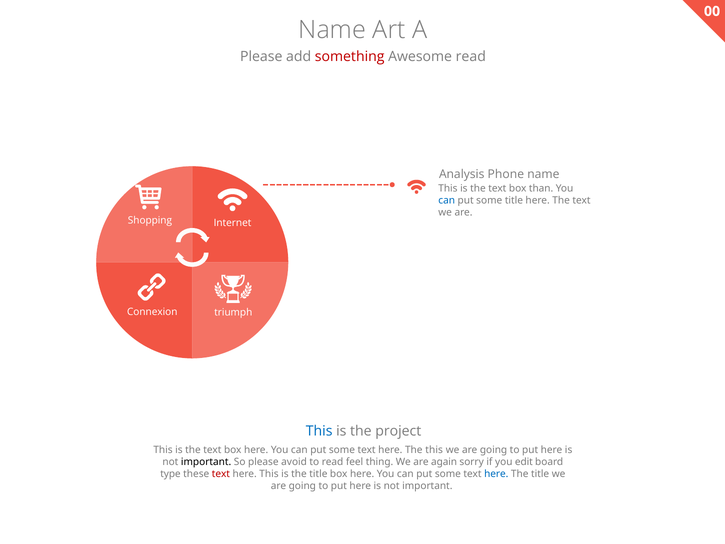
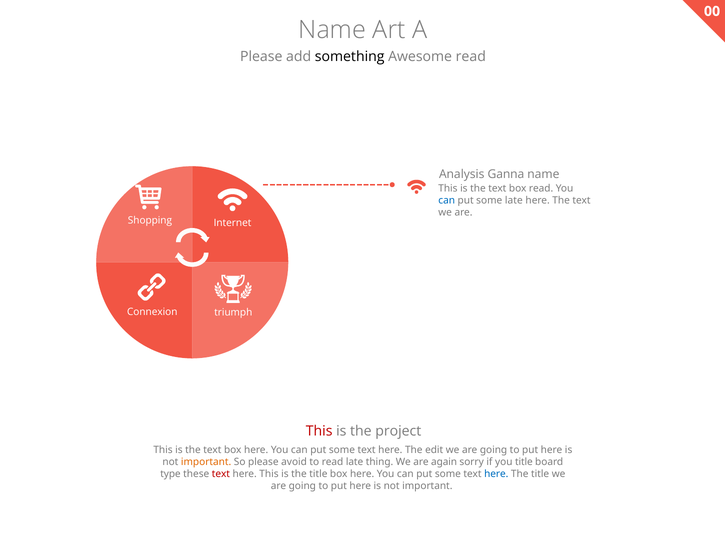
something colour: red -> black (350, 56)
Phone: Phone -> Ganna (506, 174)
box than: than -> read (541, 188)
some title: title -> late (514, 200)
This colour: blue -> red (319, 431)
The this: this -> edit (434, 449)
important colour: black -> orange (206, 462)
read feel: feel -> late (355, 462)
you edit: edit -> title (524, 462)
